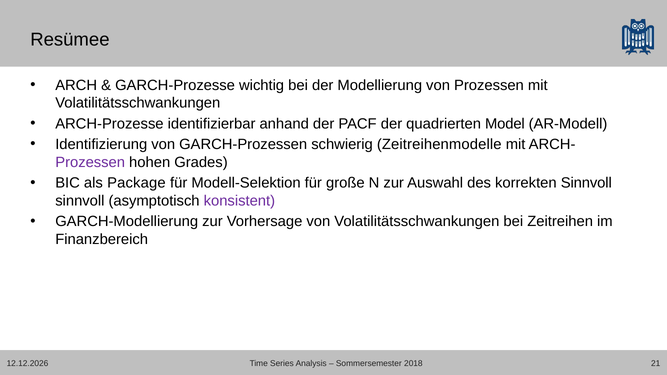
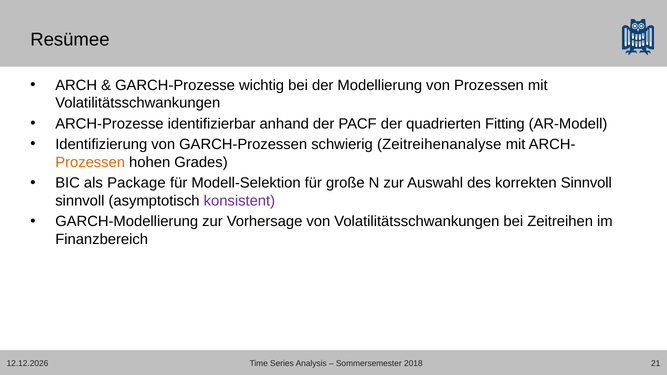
Model: Model -> Fitting (505, 124)
Zeitreihenmodelle: Zeitreihenmodelle -> Zeitreihenanalyse (439, 145)
Prozessen colour: purple -> orange (90, 162)
